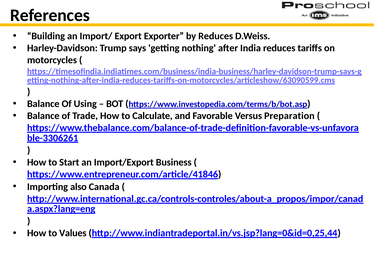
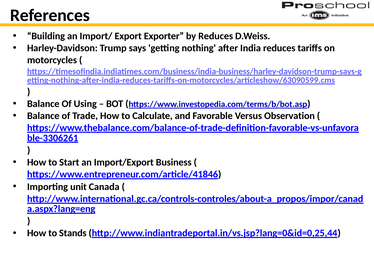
Preparation: Preparation -> Observation (289, 116)
also: also -> unit (78, 187)
Values: Values -> Stands (73, 233)
